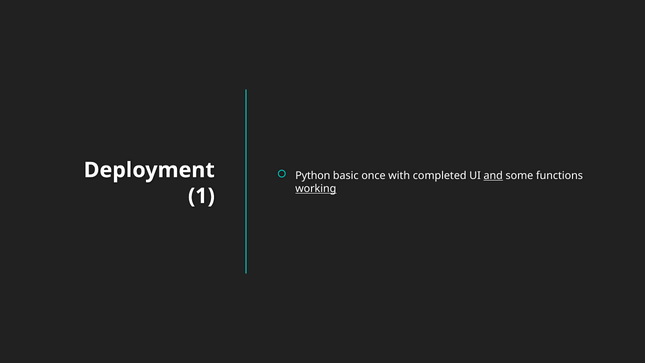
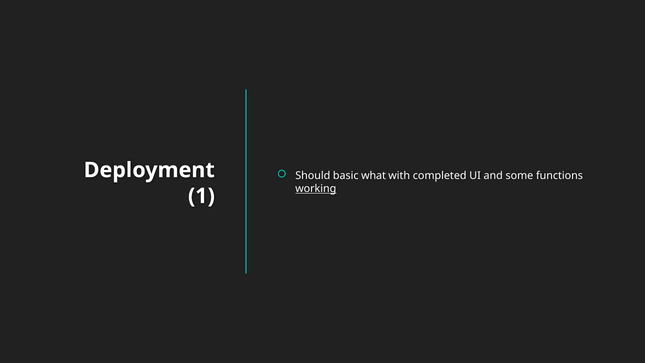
Python: Python -> Should (313, 176)
once: once -> what (374, 176)
and underline: present -> none (493, 176)
